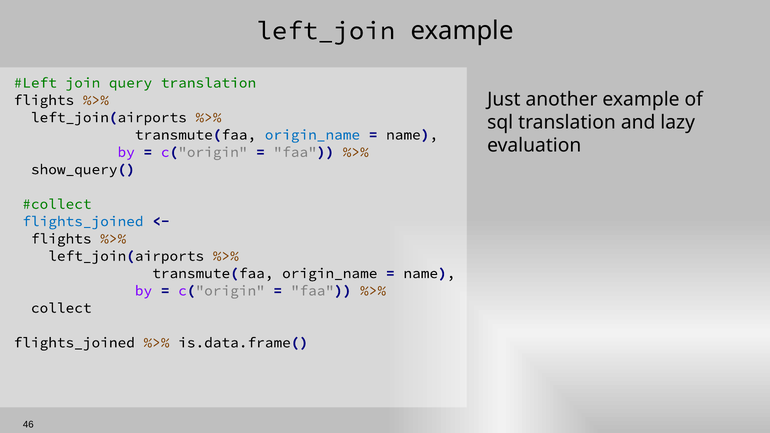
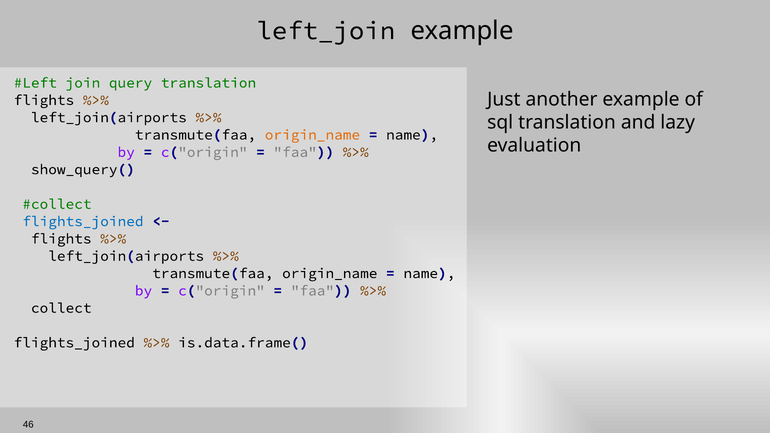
origin_name colour: blue -> orange (312, 135)
